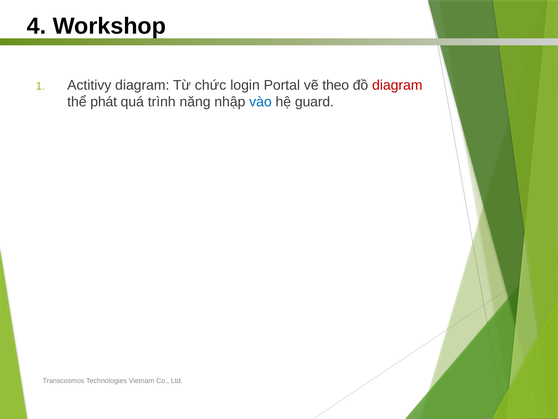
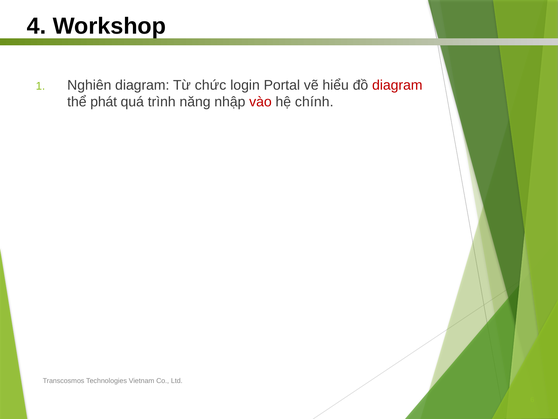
Actitivy: Actitivy -> Nghiên (89, 85)
theo: theo -> hiểu (336, 85)
vào colour: blue -> red (260, 102)
guard: guard -> chính (314, 102)
